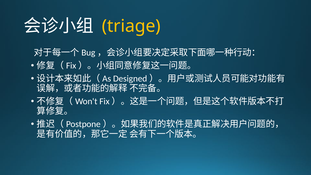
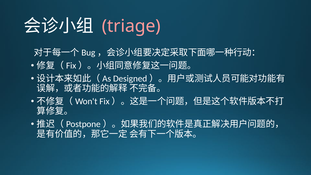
triage colour: yellow -> pink (131, 26)
